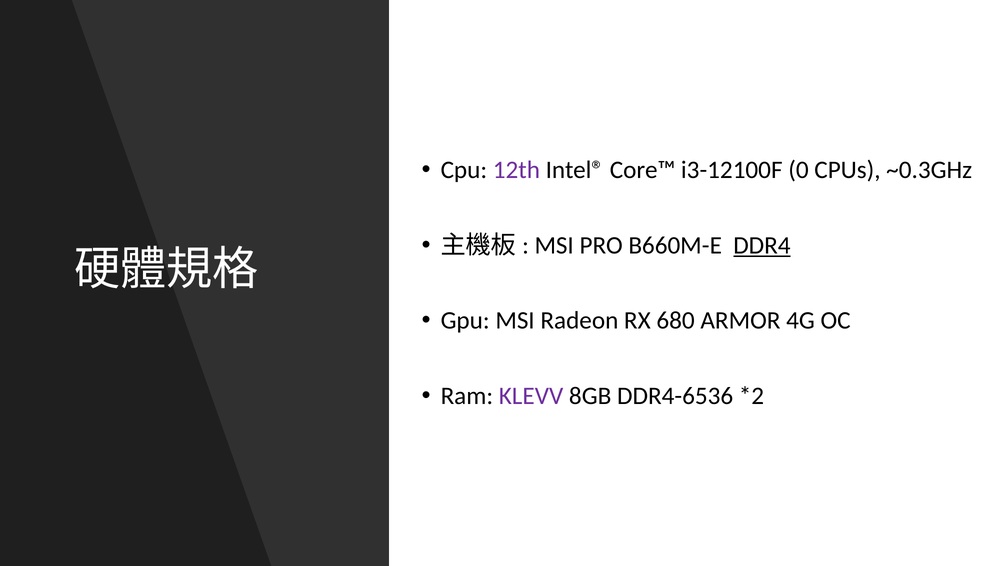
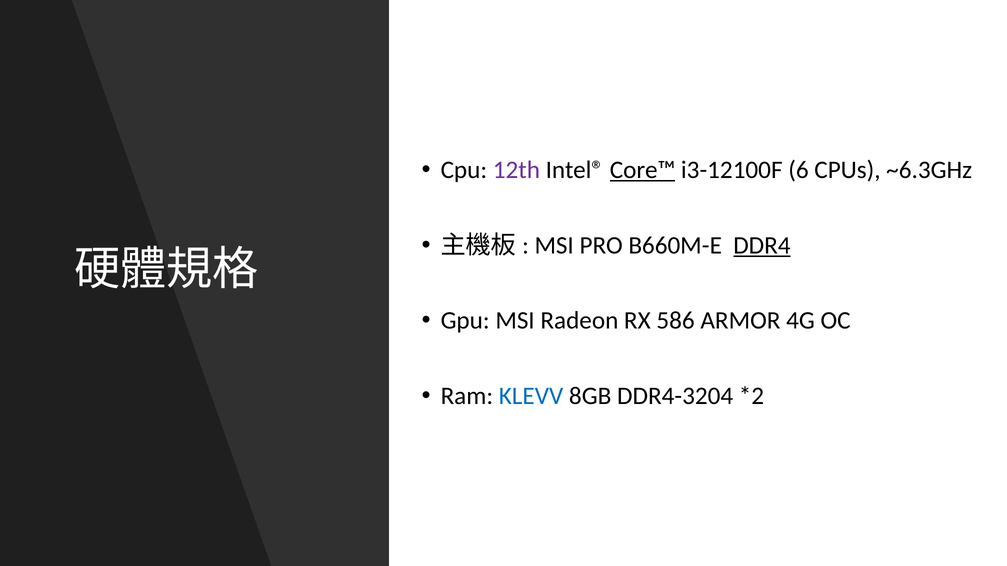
Core™ underline: none -> present (643, 170)
0: 0 -> 6 (798, 170)
~0.3GHz: ~0.3GHz -> ~6.3GHz (929, 170)
680: 680 -> 586 (676, 321)
KLEVV colour: purple -> blue (531, 396)
DDR4-6536: DDR4-6536 -> DDR4-3204 (675, 396)
